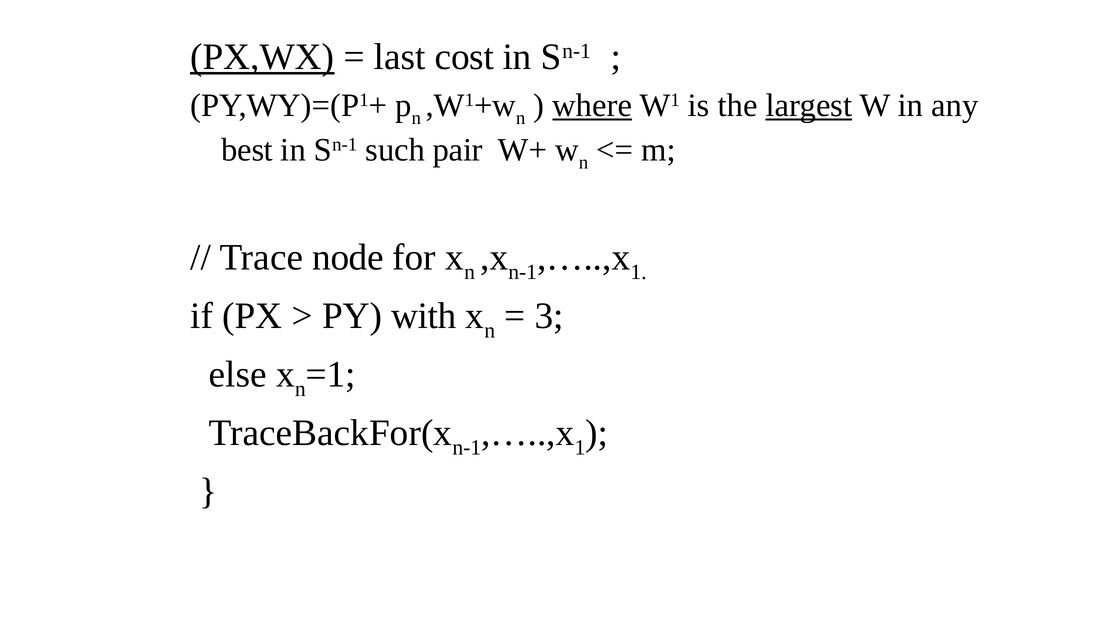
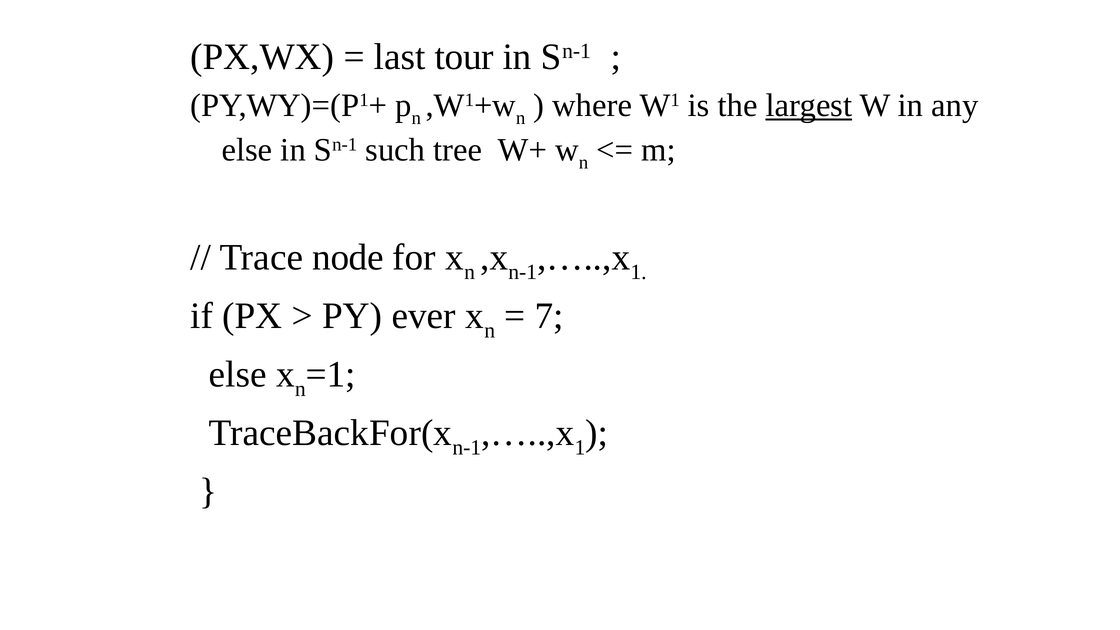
PX,WX underline: present -> none (262, 57)
cost: cost -> tour (464, 57)
where underline: present -> none (592, 105)
best: best -> else (247, 150)
pair: pair -> tree (458, 150)
with: with -> ever (424, 316)
3: 3 -> 7 (549, 316)
